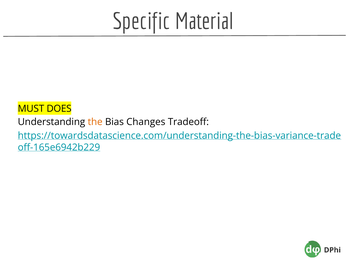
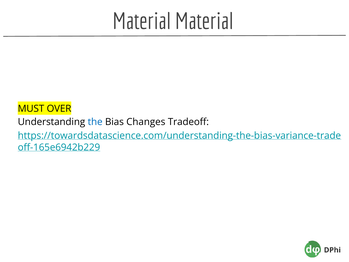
Specific: Specific -> Material (142, 21)
DOES: DOES -> OVER (59, 109)
the colour: orange -> blue (95, 122)
